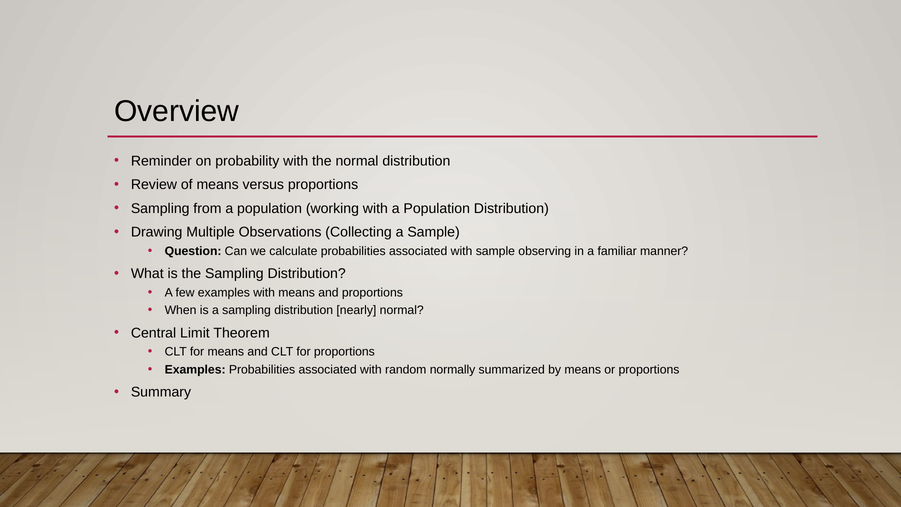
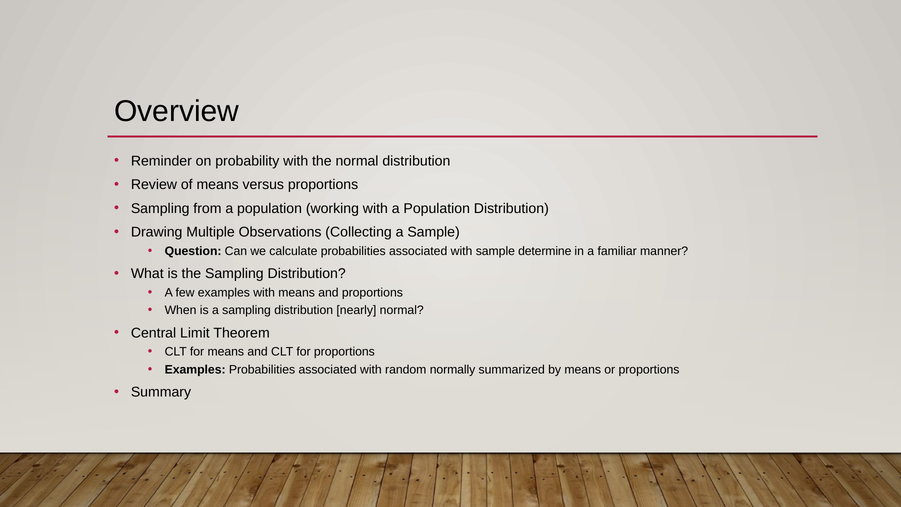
observing: observing -> determine (545, 251)
